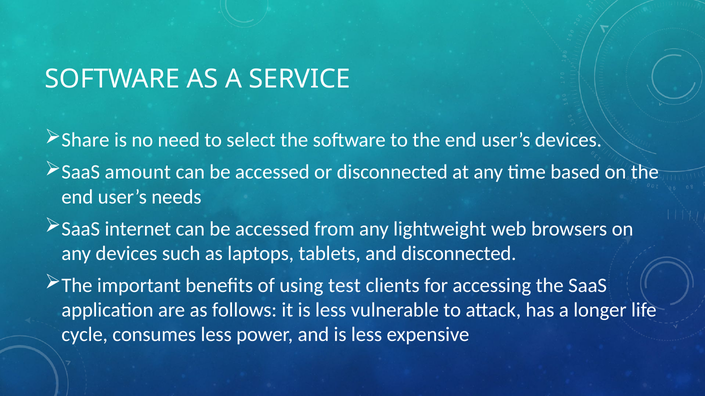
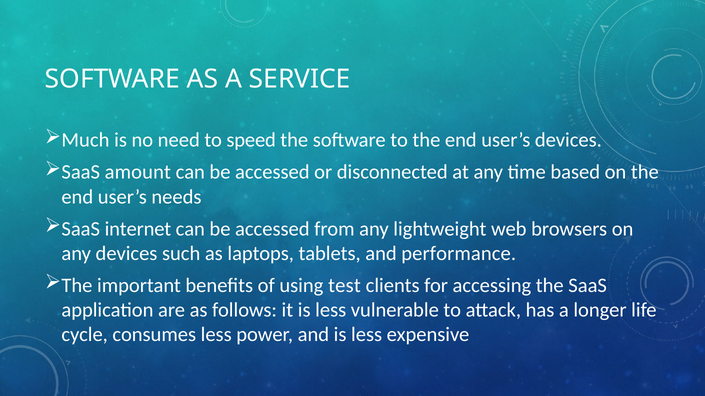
Share: Share -> Much (85, 140)
select: select -> speed (251, 140)
and disconnected: disconnected -> performance (459, 254)
